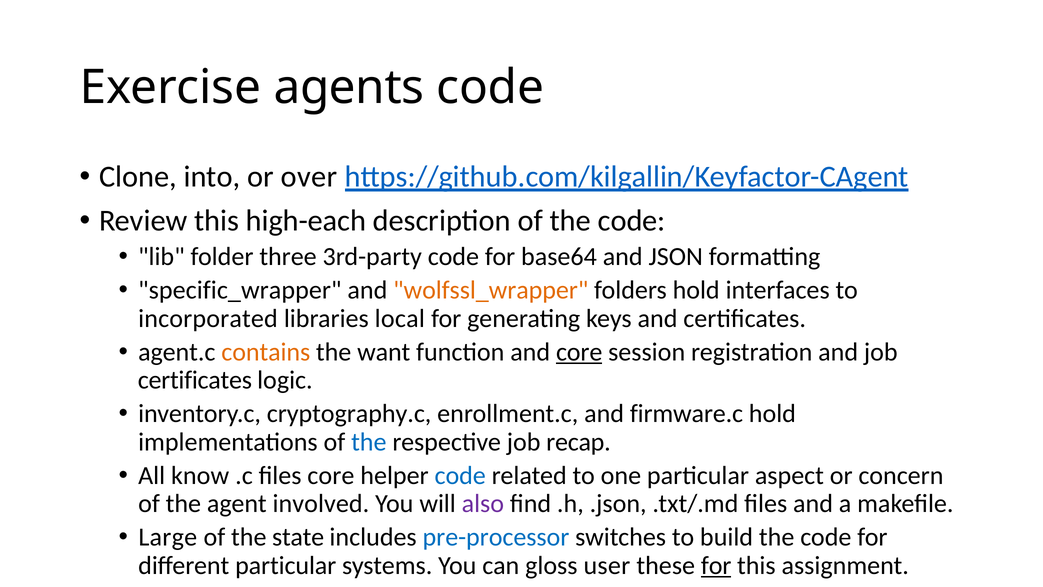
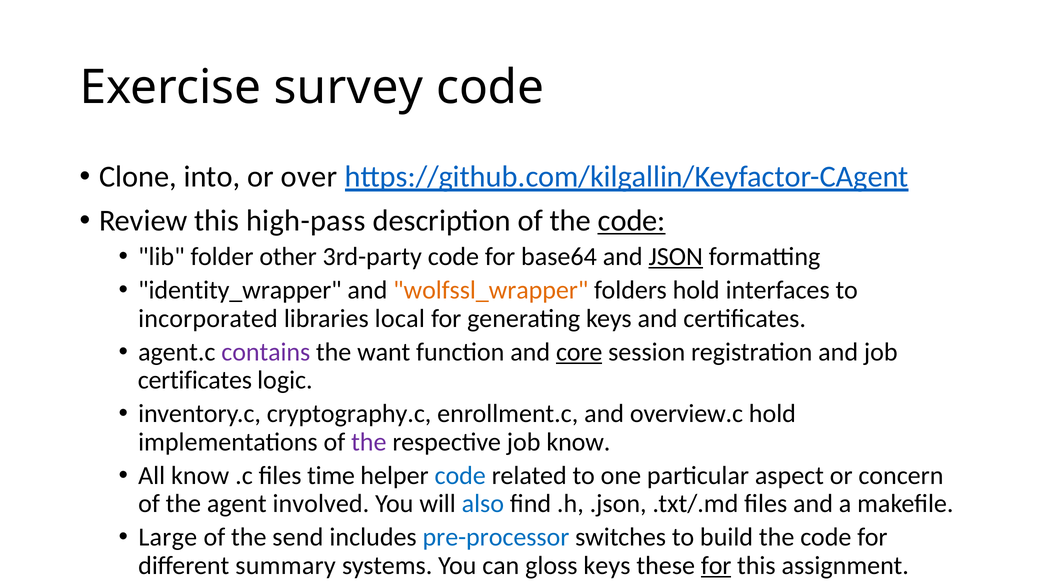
agents: agents -> survey (349, 88)
high-each: high-each -> high-pass (306, 221)
code underline: none -> present (632, 221)
three: three -> other (288, 257)
JSON underline: none -> present (676, 257)
specific_wrapper: specific_wrapper -> identity_wrapper (240, 290)
contains colour: orange -> purple (266, 352)
firmware.c: firmware.c -> overview.c (686, 414)
the colour: blue -> purple (369, 442)
job recap: recap -> know (578, 442)
files core: core -> time (331, 475)
also colour: purple -> blue (483, 503)
state: state -> send (298, 537)
different particular: particular -> summary (286, 565)
gloss user: user -> keys (607, 565)
